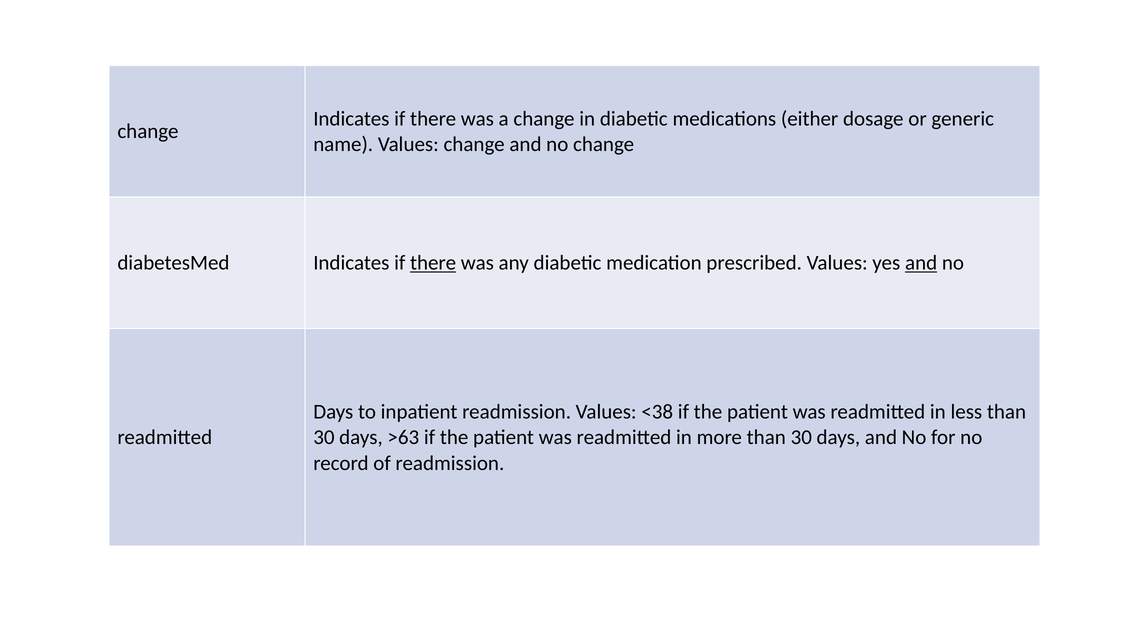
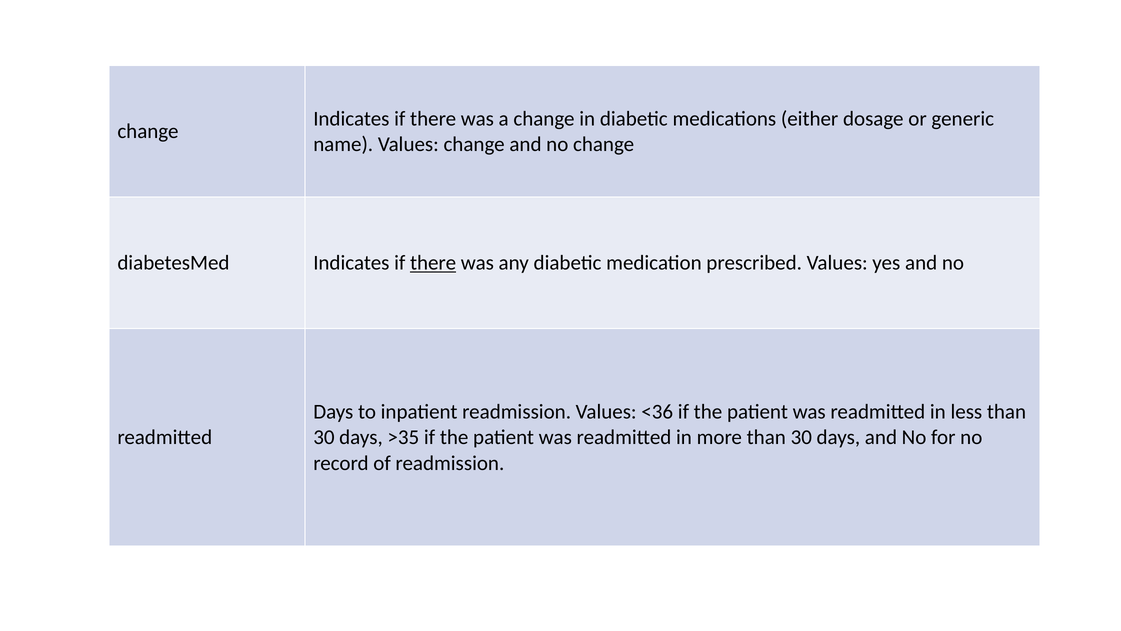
and underline: present -> none (921, 263)
<38: <38 -> <36 (657, 412)
>63: >63 -> >35 (403, 437)
